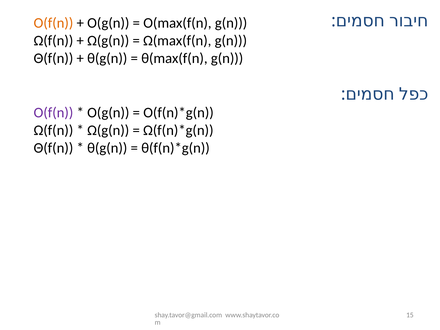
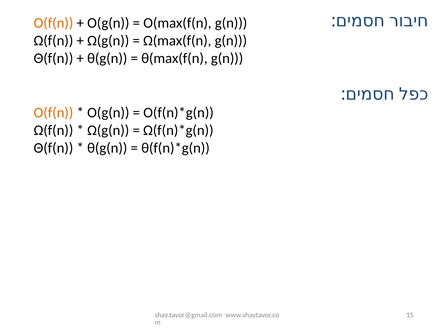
O(f(n colour: purple -> orange (53, 113)
